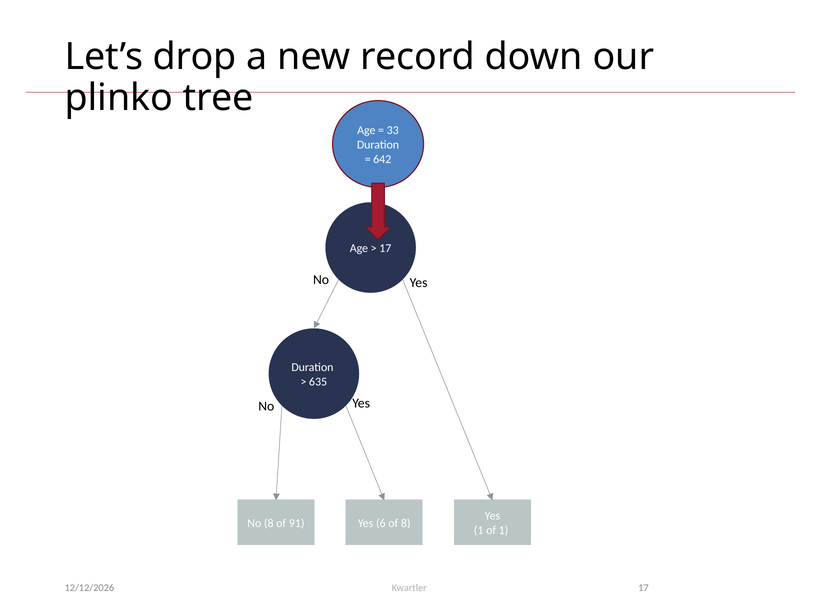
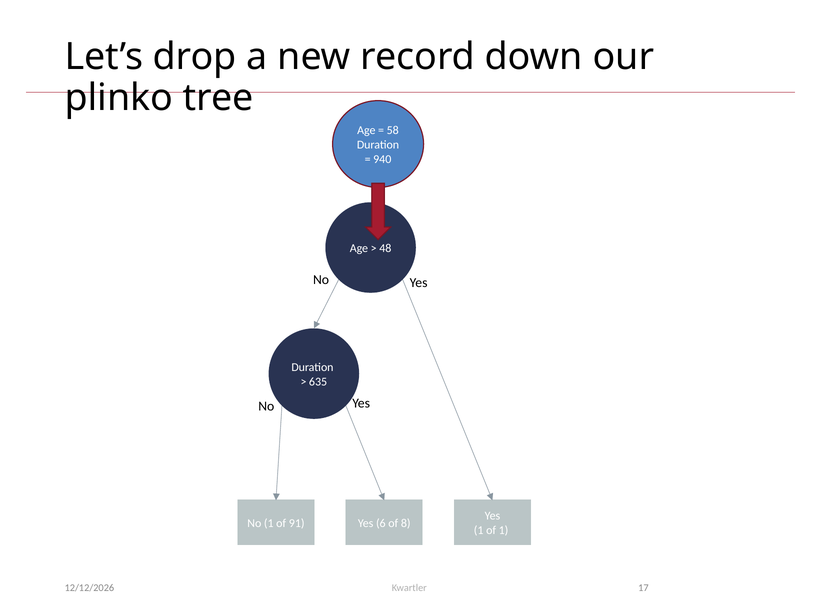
33: 33 -> 58 (393, 130)
642: 642 -> 940 (382, 159)
17: 17 -> 48 (385, 248)
No 8: 8 -> 1 (269, 523)
